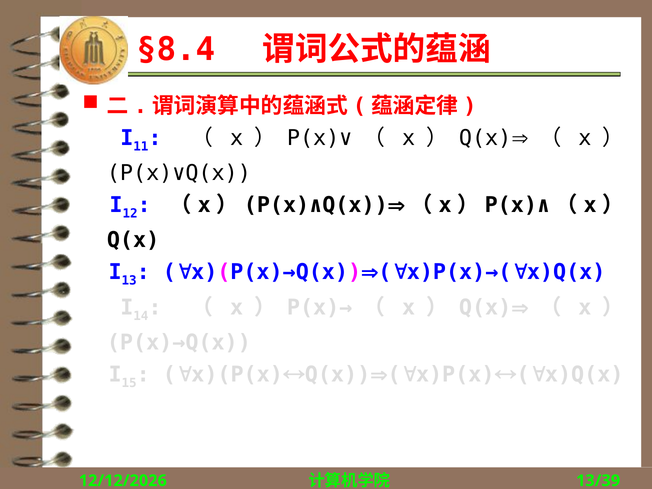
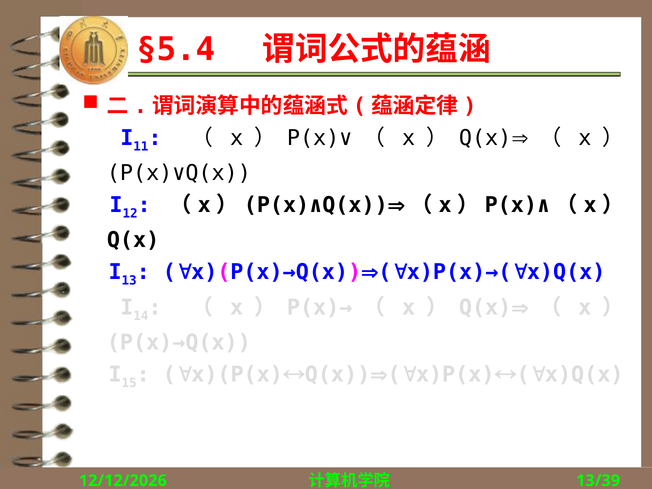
§8.4: §8.4 -> §5.4 (176, 50)
